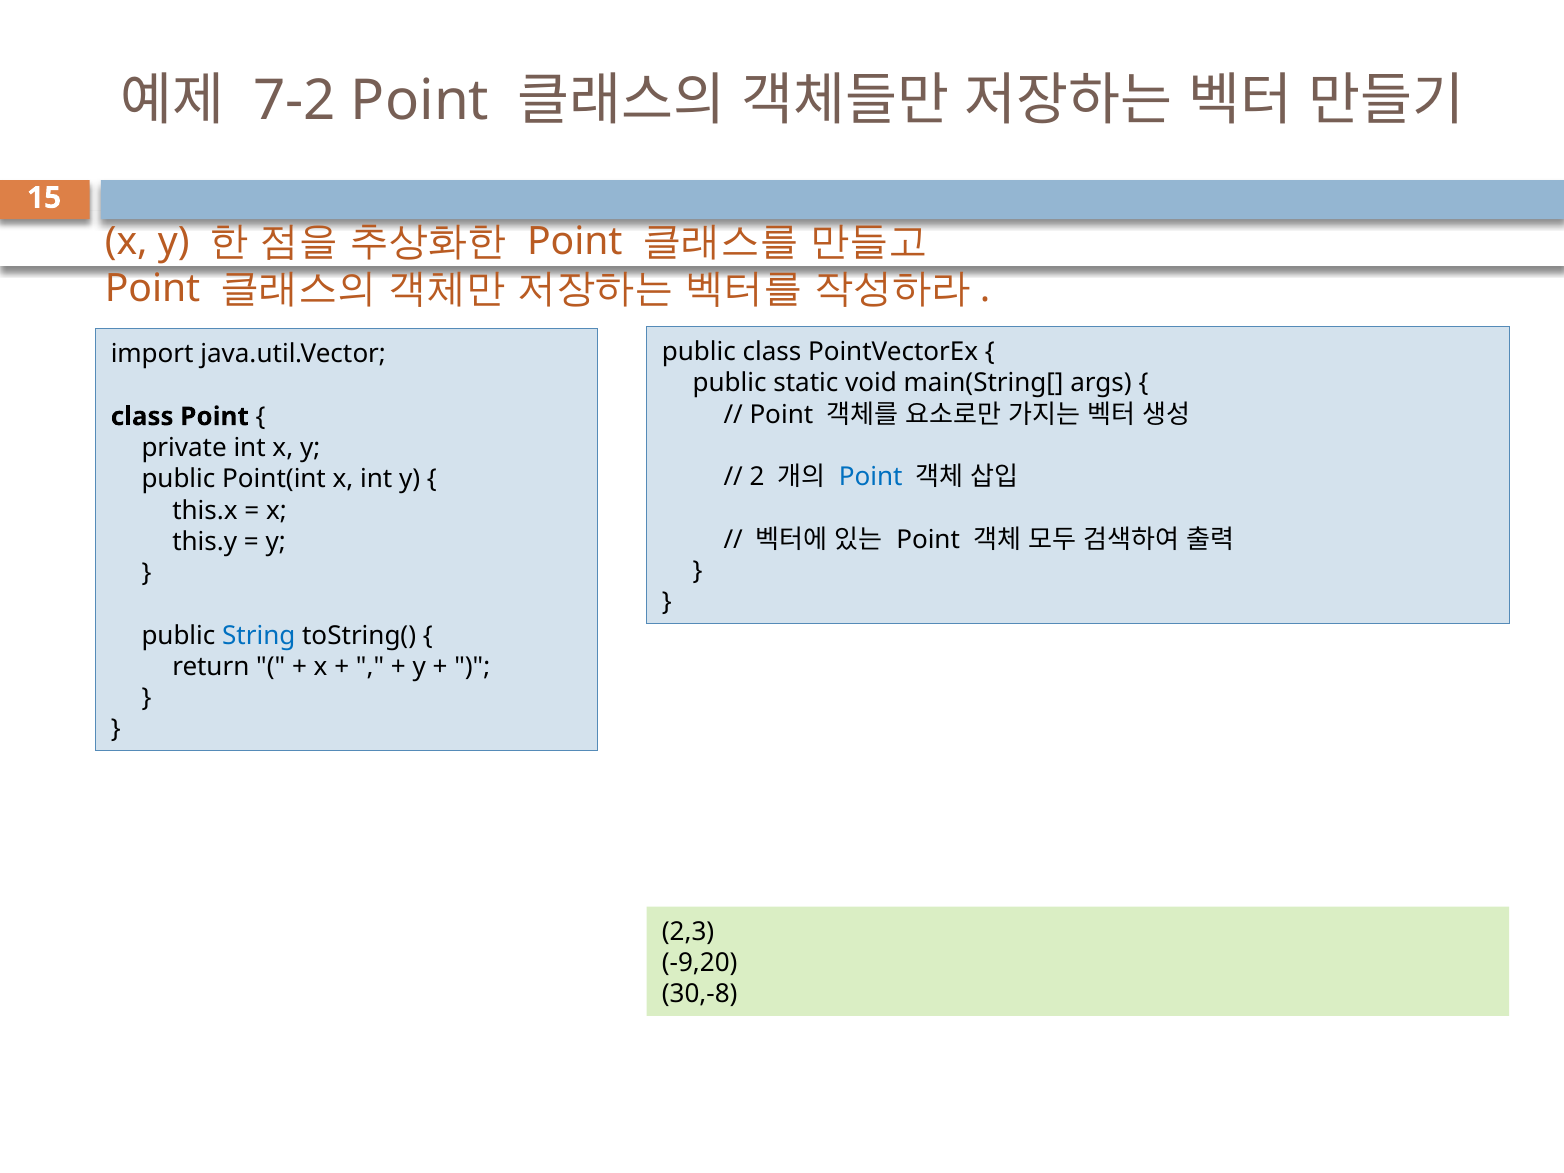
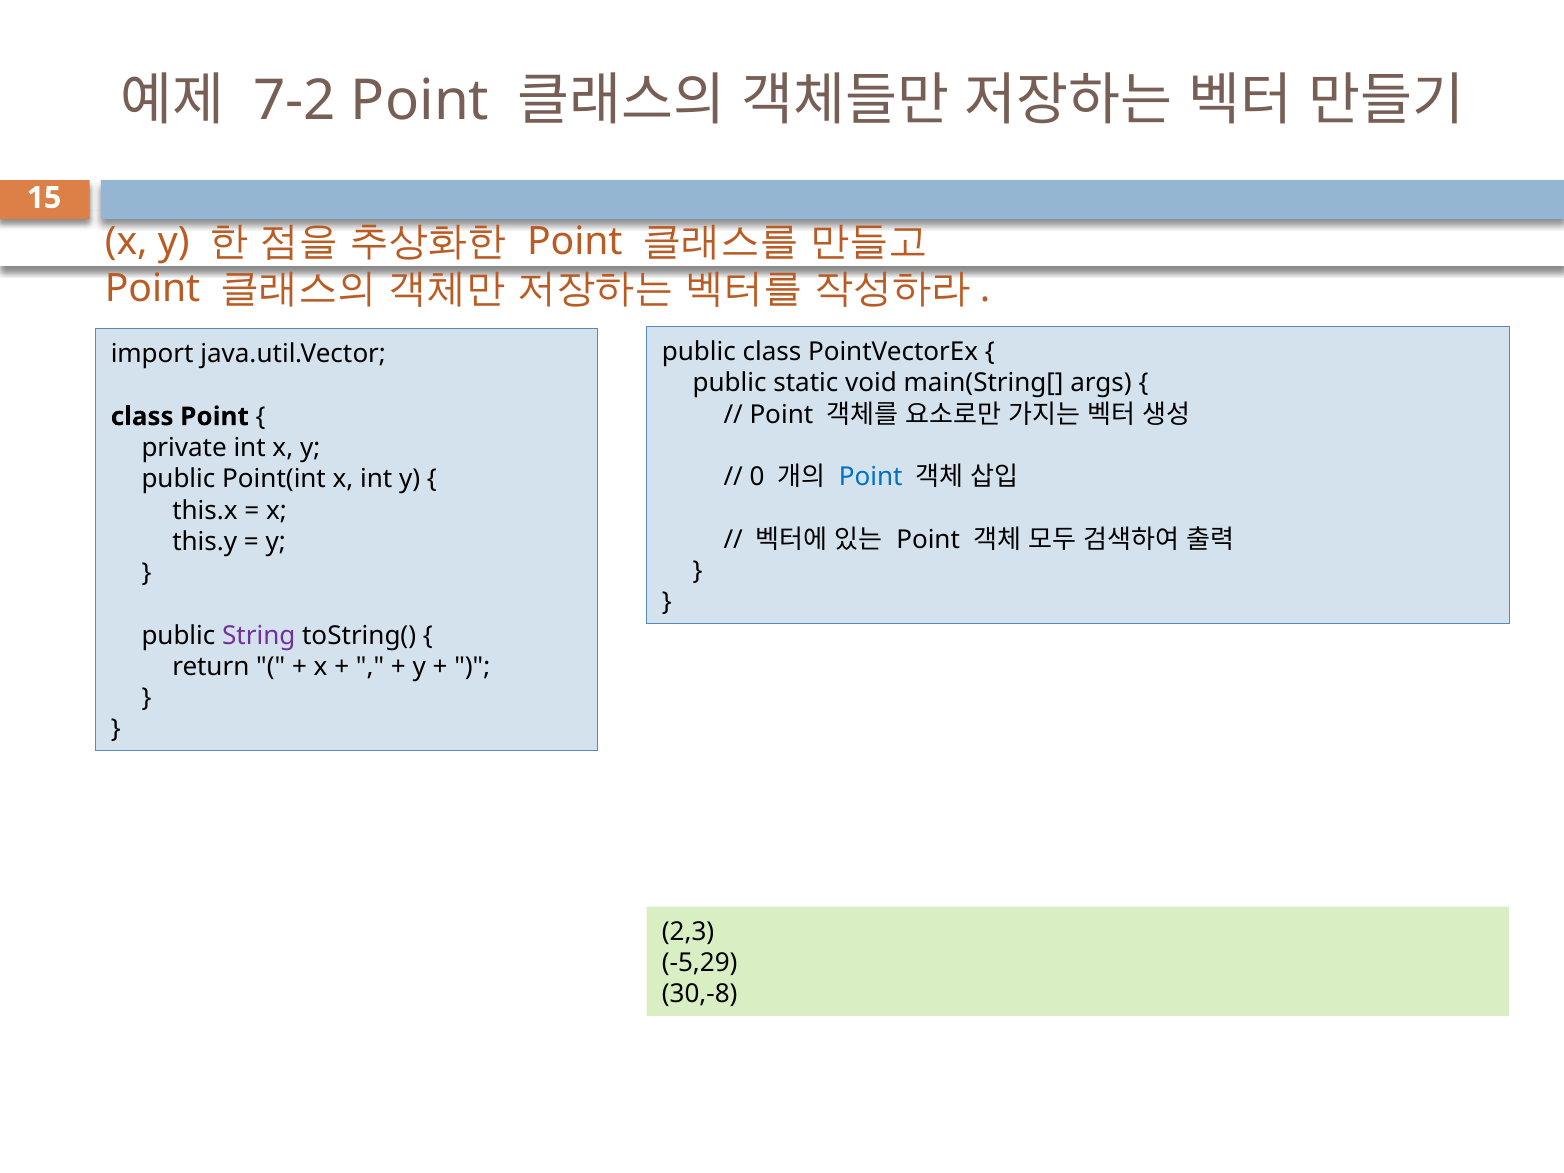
2: 2 -> 0 (757, 477)
String colour: blue -> purple (259, 636)
-9,20: -9,20 -> -5,29 (700, 963)
